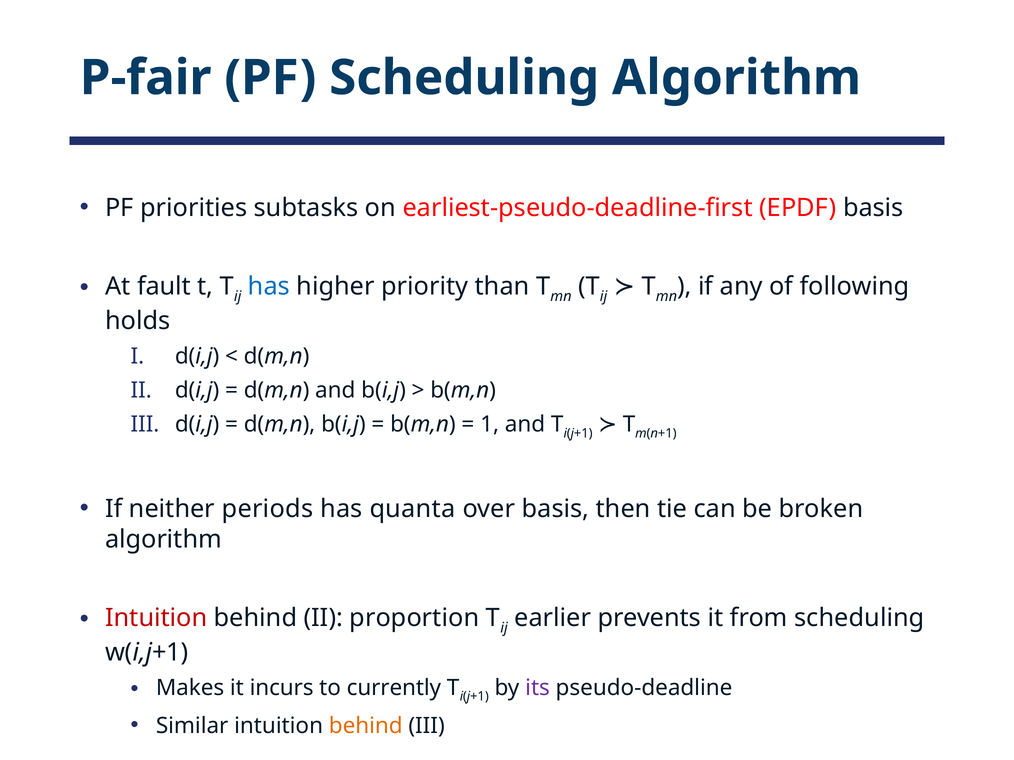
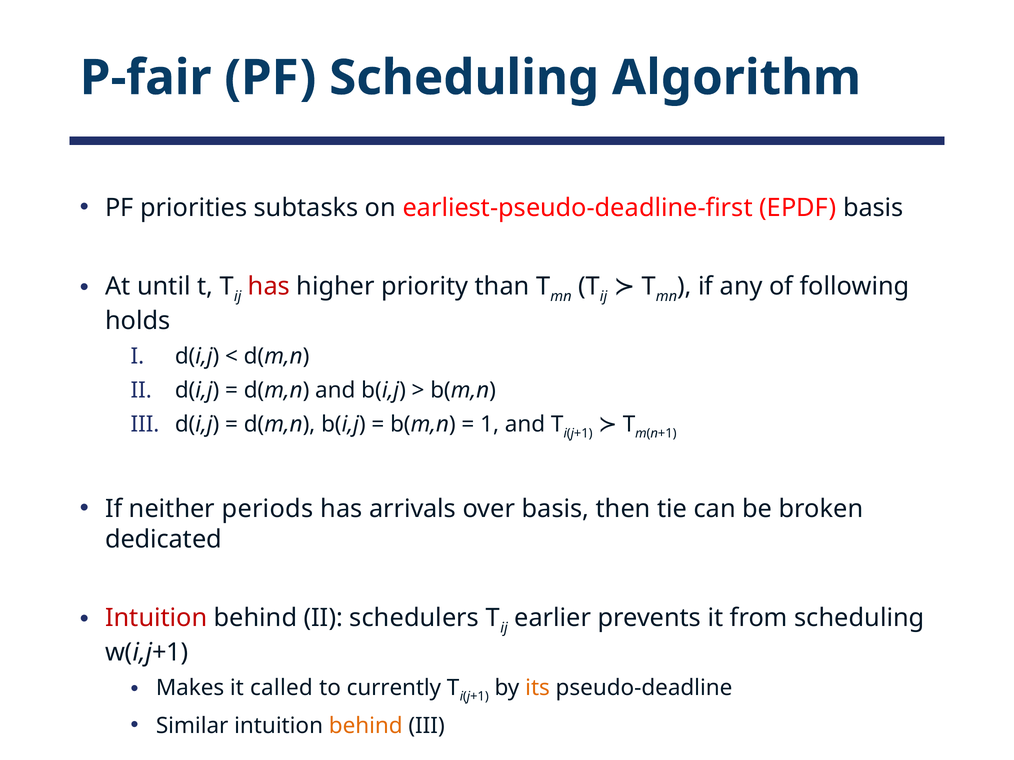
fault: fault -> until (164, 287)
has colour: blue -> red (269, 287)
quanta: quanta -> arrivals (413, 509)
algorithm: algorithm -> dedicated (164, 540)
proportion: proportion -> schedulers (414, 618)
incurs: incurs -> called (281, 688)
its colour: purple -> orange (538, 688)
